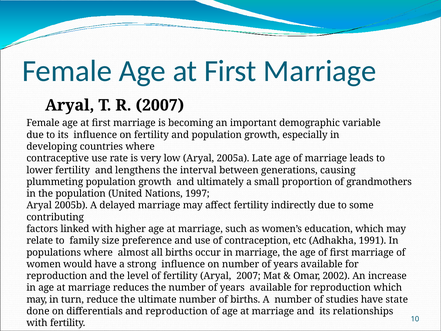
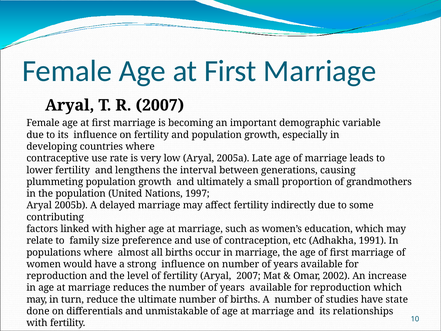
and reproduction: reproduction -> unmistakable (177, 311)
